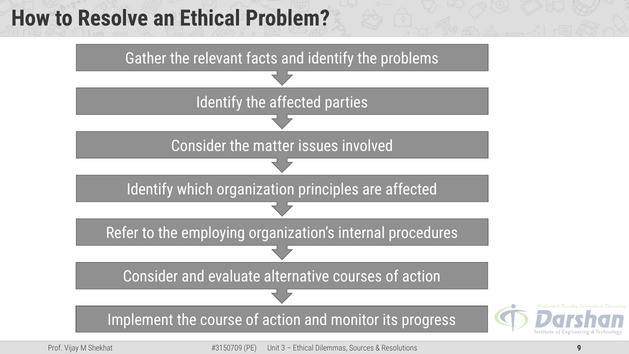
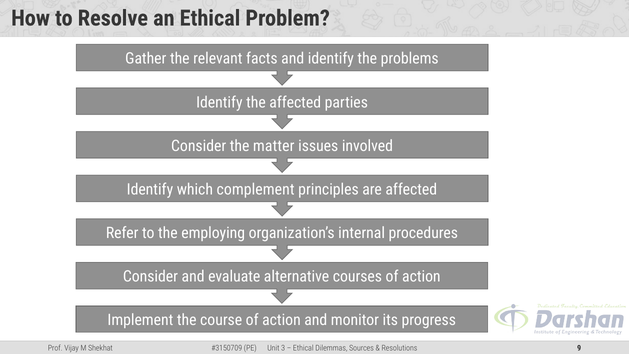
organization: organization -> complement (256, 189)
